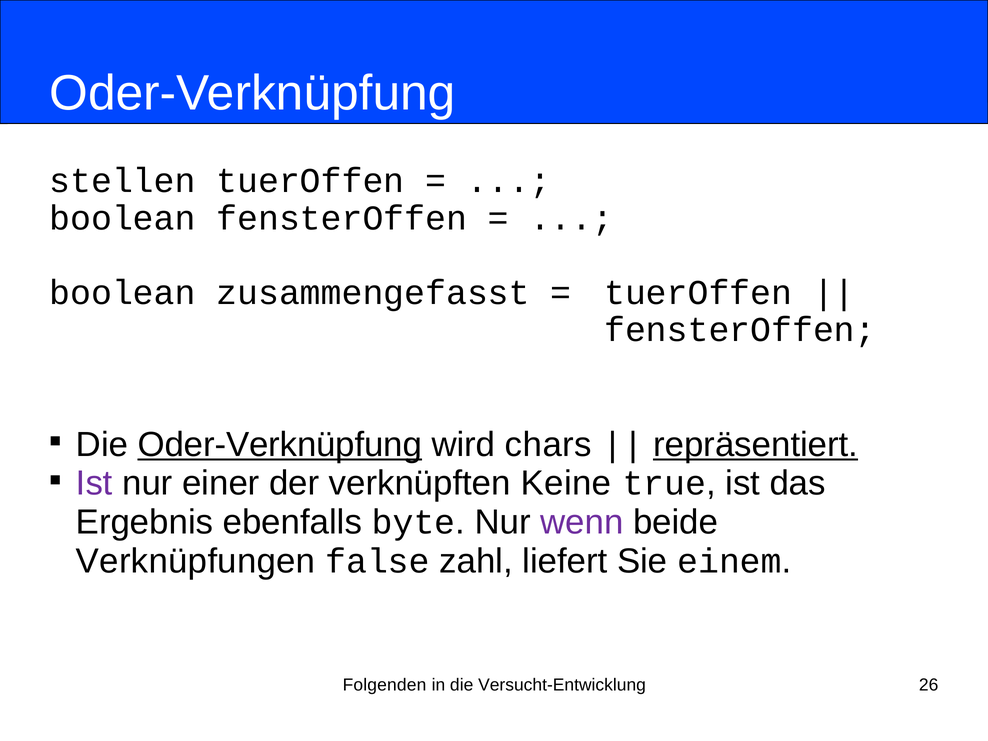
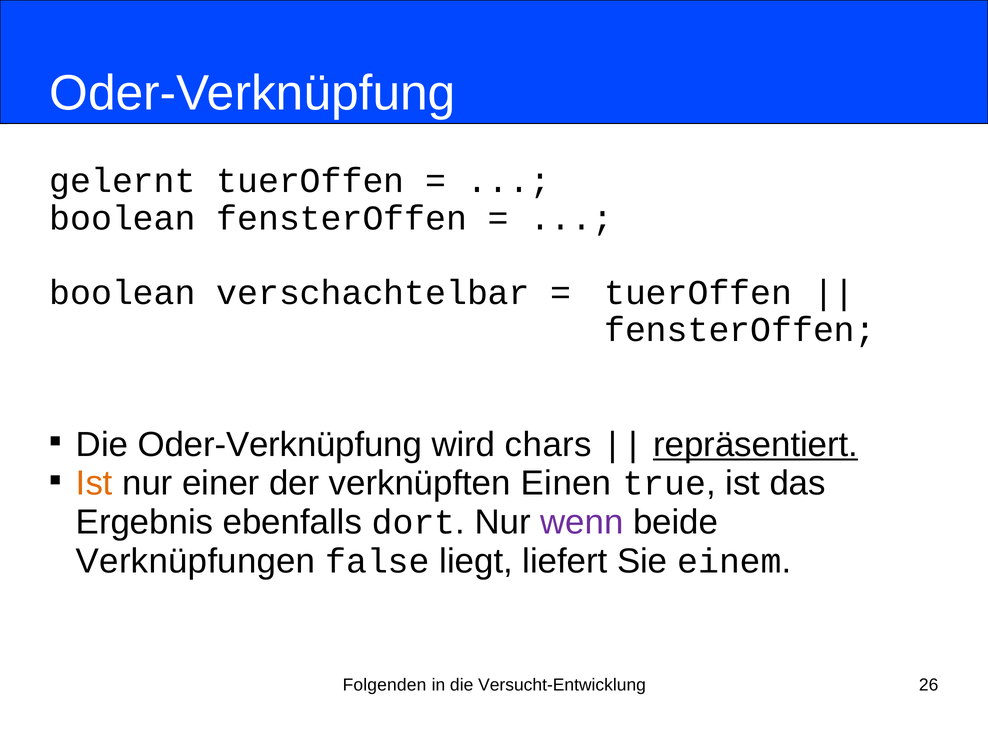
stellen: stellen -> gelernt (123, 181)
zusammengefasst: zusammengefasst -> verschachtelbar (373, 293)
Oder-Verknüpfung underline: present -> none (280, 444)
Ist colour: purple -> orange (94, 483)
Keine: Keine -> Einen (566, 483)
byte: byte -> dort (414, 522)
zahl: zahl -> liegt (476, 561)
